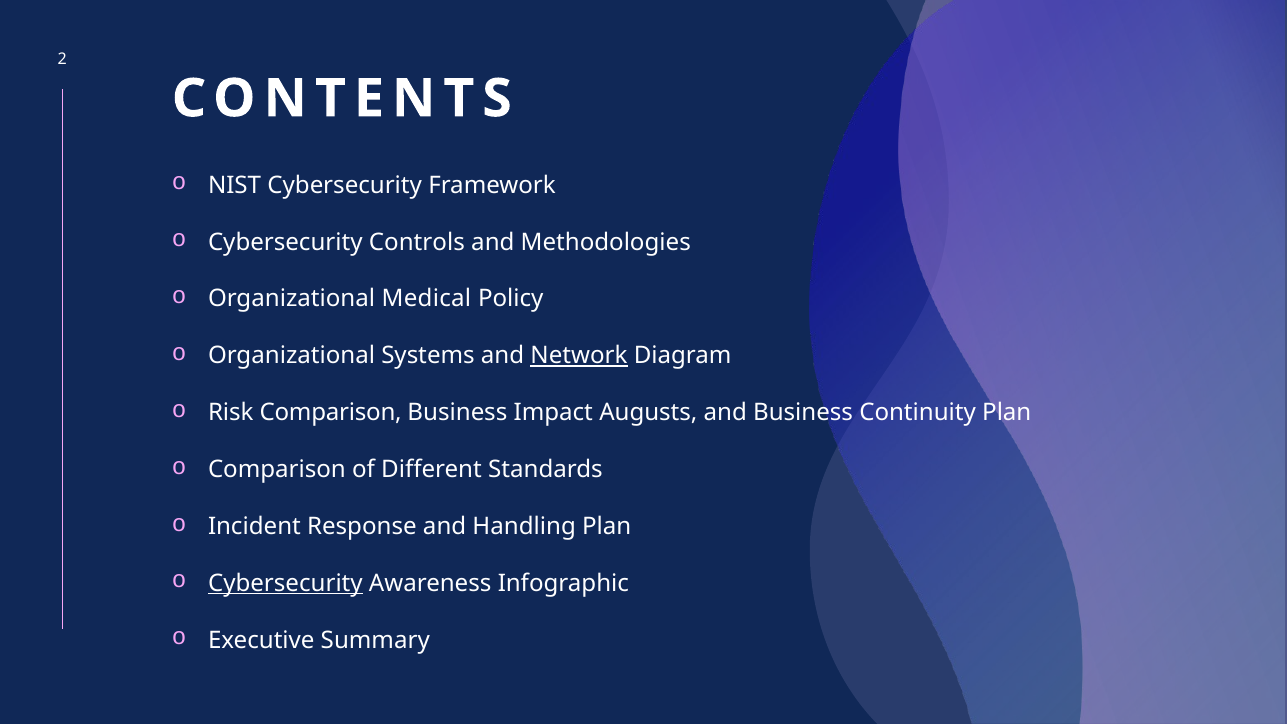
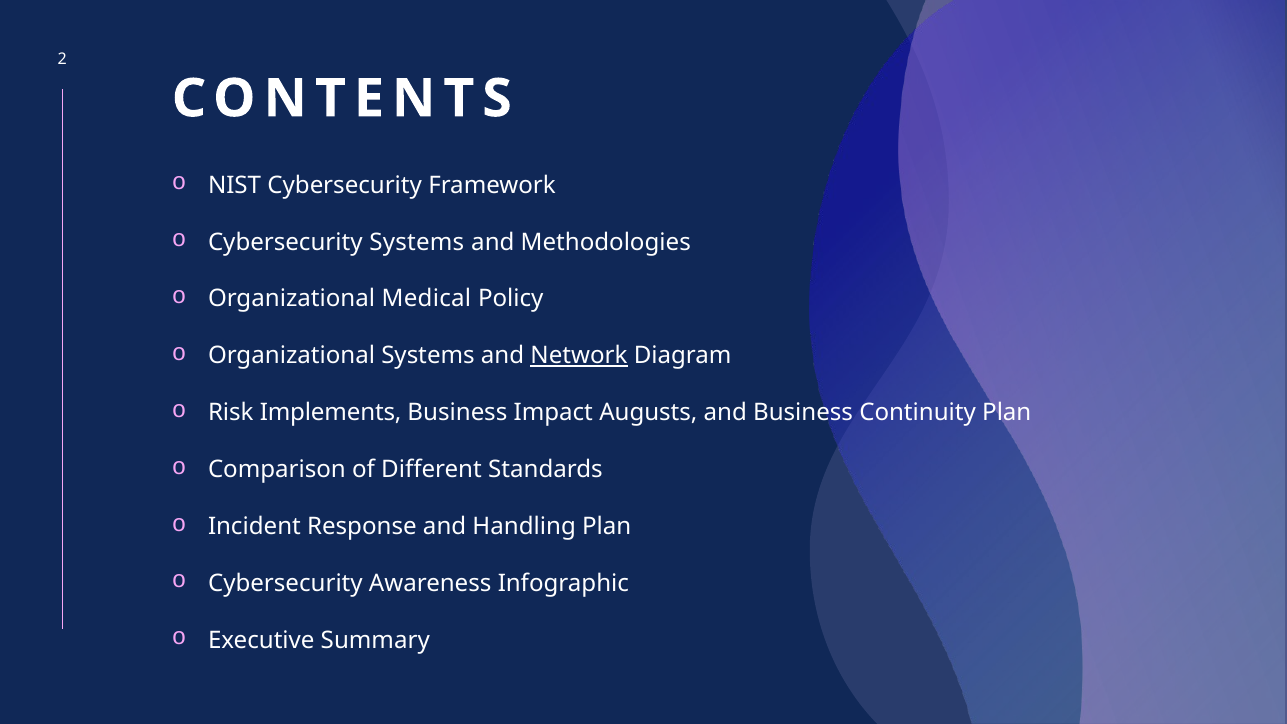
Cybersecurity Controls: Controls -> Systems (417, 242)
Risk Comparison: Comparison -> Implements (331, 413)
Cybersecurity underline: present -> none (285, 583)
